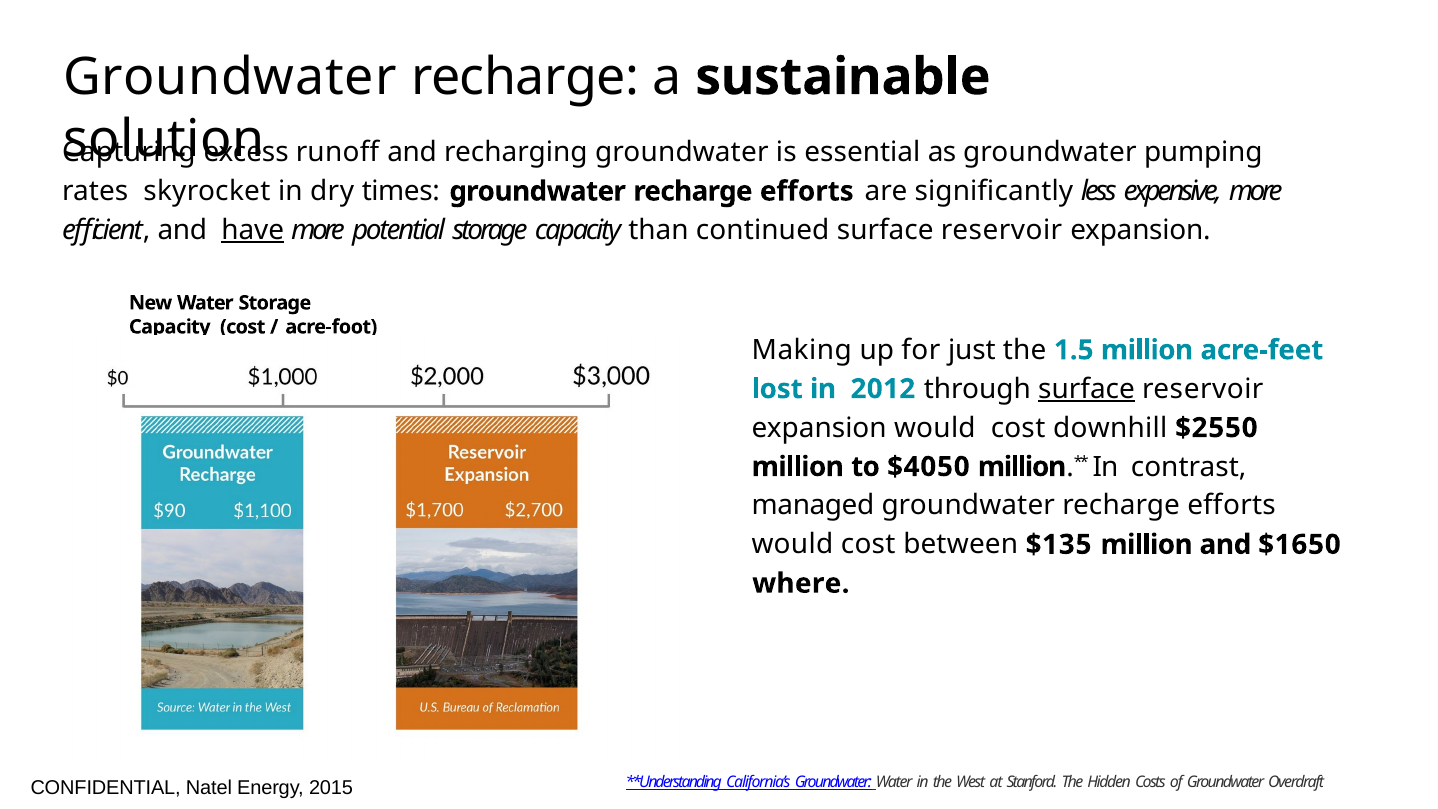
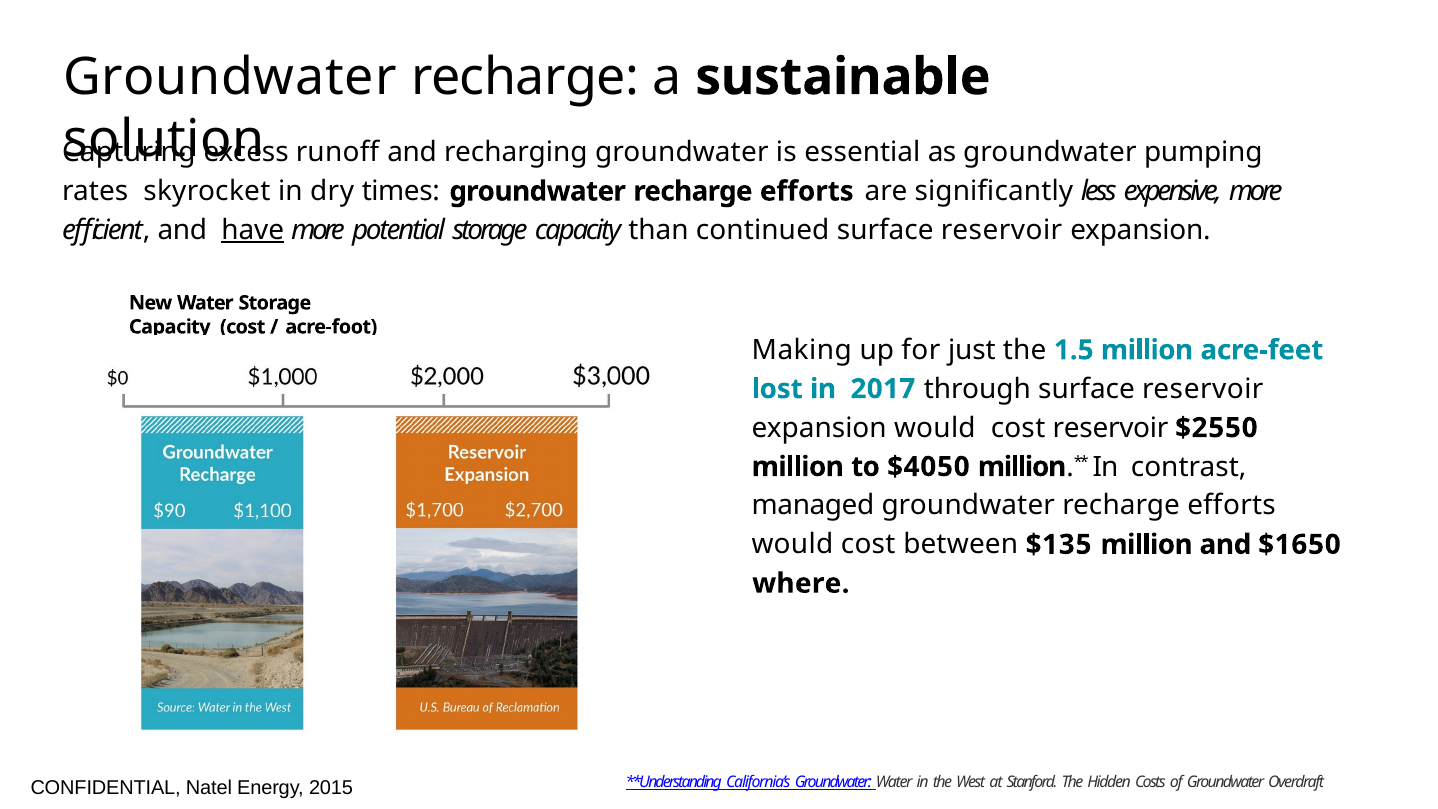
2012: 2012 -> 2017 (883, 389)
surface underline: present -> none (1087, 389)
cost downhill: downhill -> reservoir (1110, 428)
